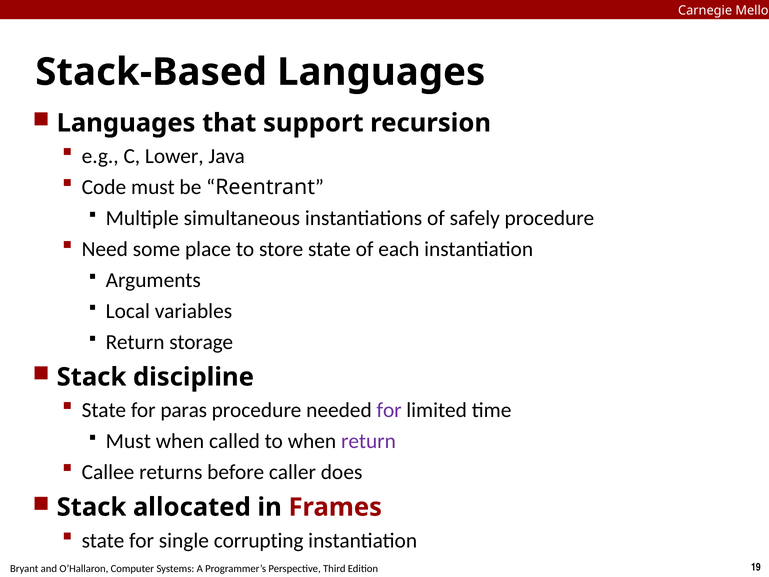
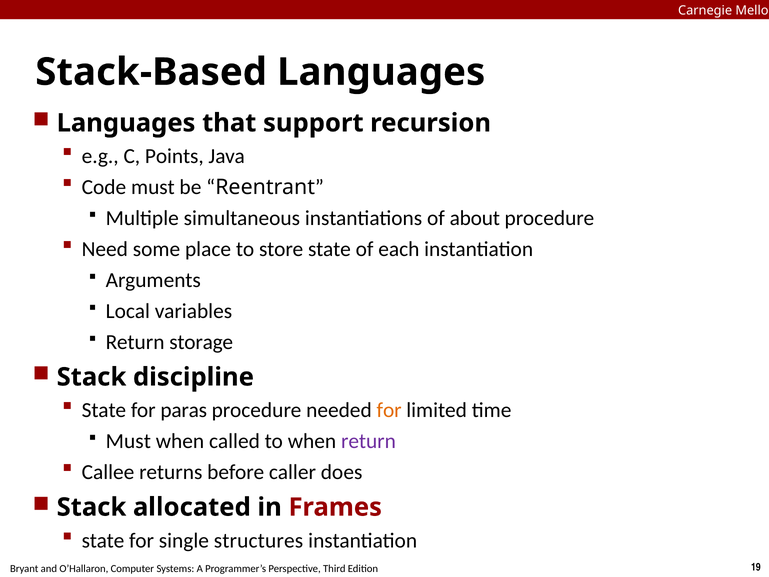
Lower: Lower -> Points (174, 156)
safely: safely -> about (475, 218)
for colour: purple -> orange (389, 410)
corrupting: corrupting -> structures (258, 540)
